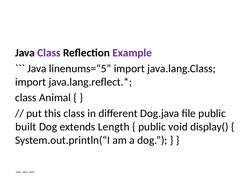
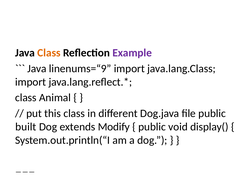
Class colour: purple -> orange (49, 53)
linenums=“5: linenums=“5 -> linenums=“9 (80, 69)
Length: Length -> Modify (114, 127)
